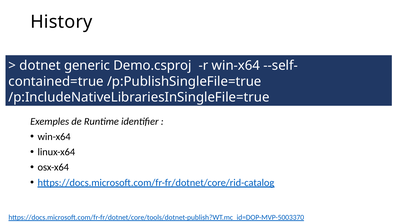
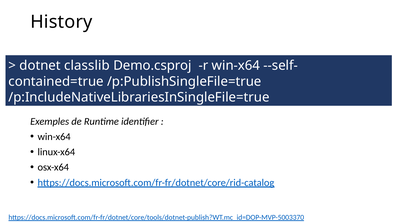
generic: generic -> classlib (87, 65)
